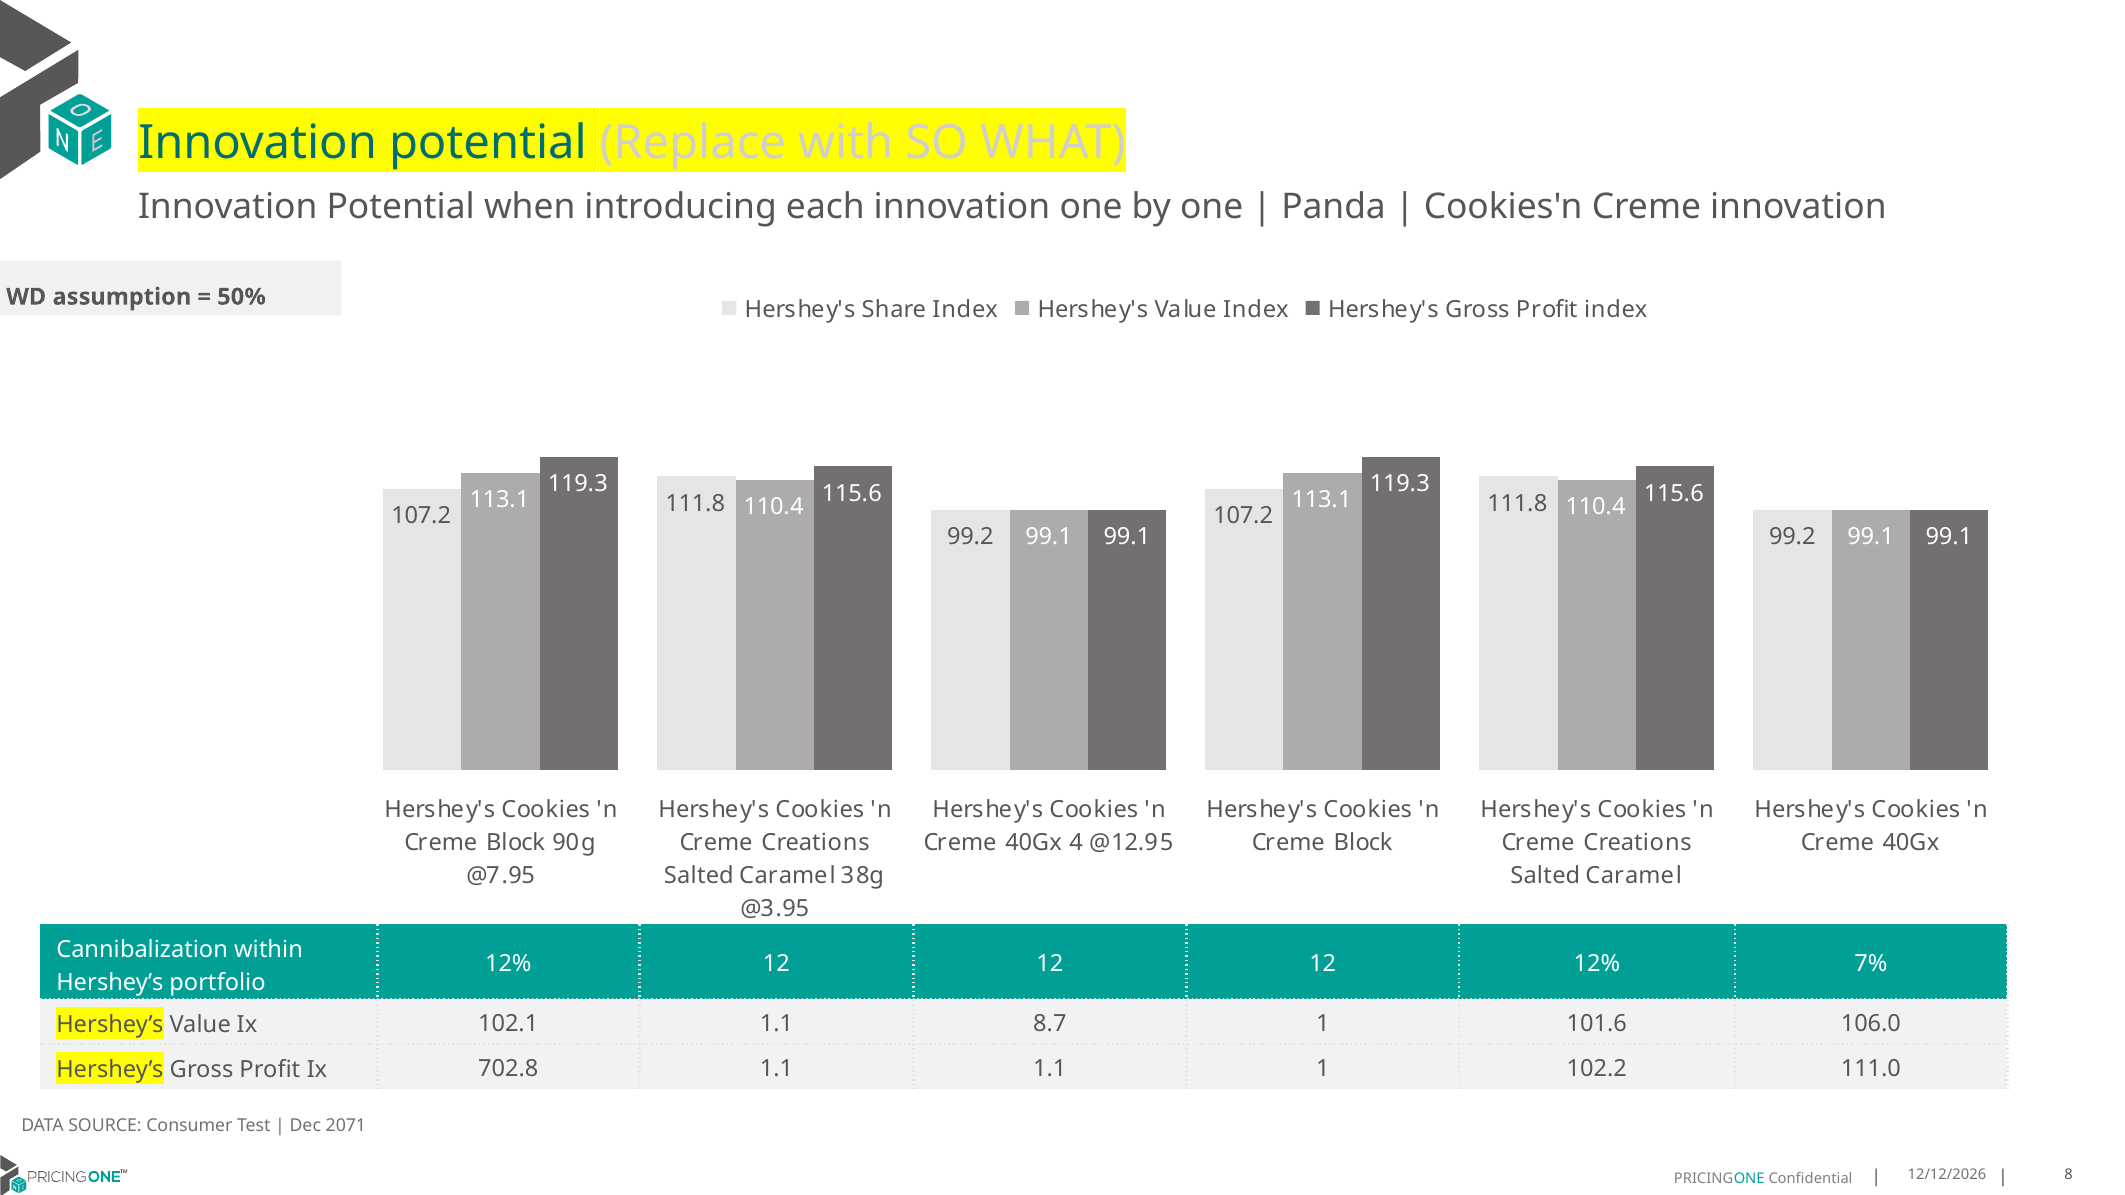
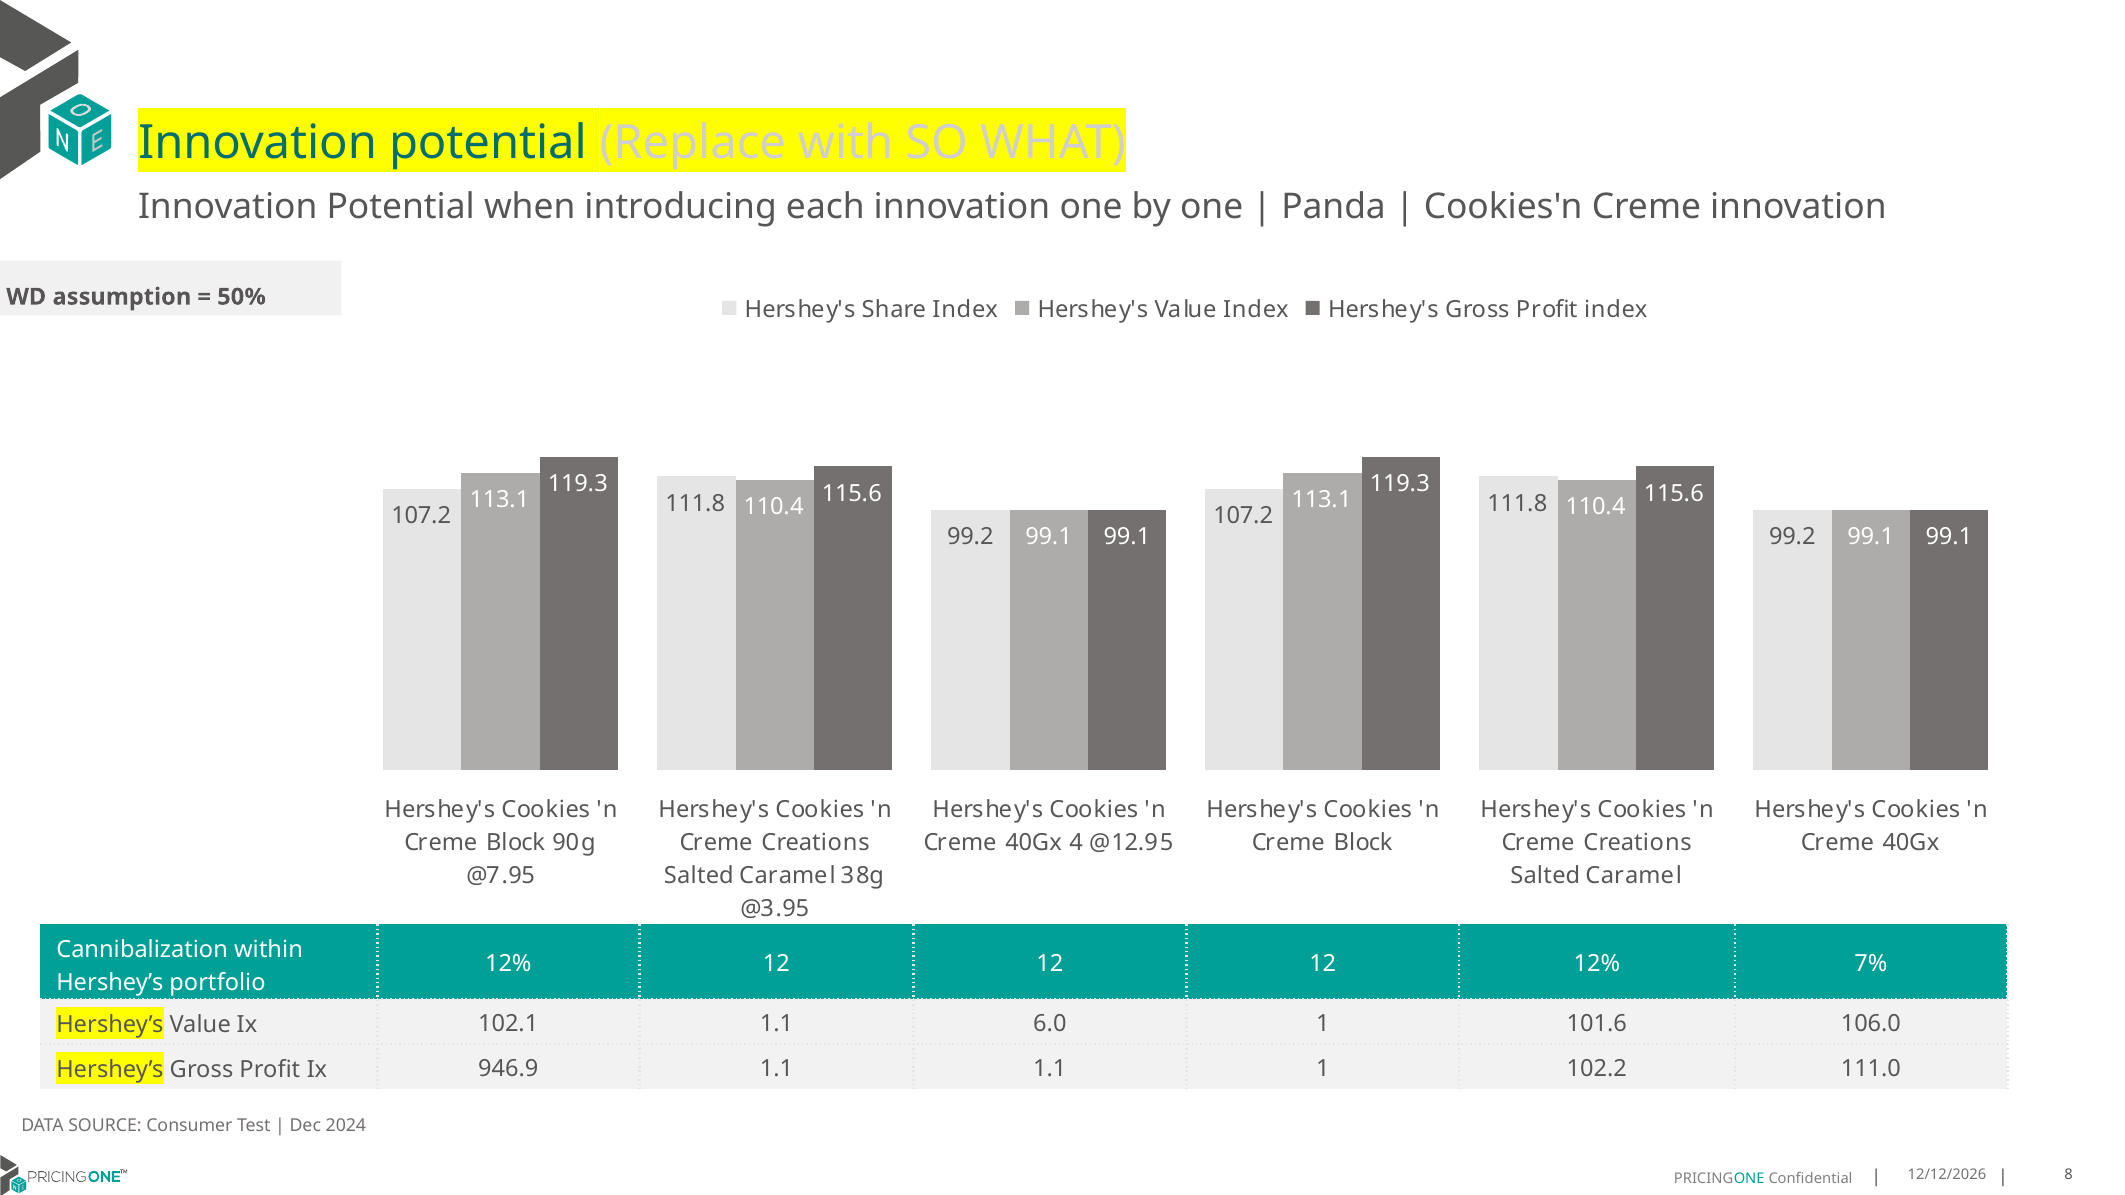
8.7: 8.7 -> 6.0 (1050, 1024)
702.8: 702.8 -> 946.9 (508, 1069)
2071: 2071 -> 2024 (346, 1126)
